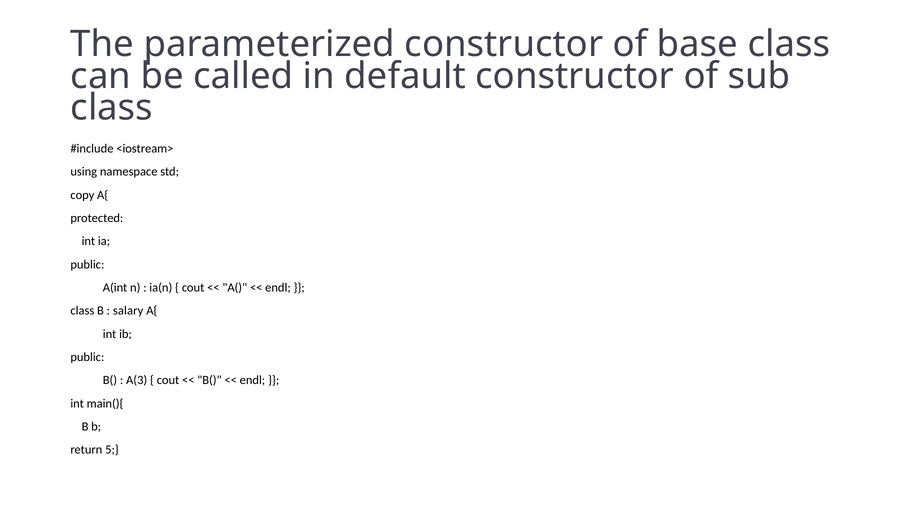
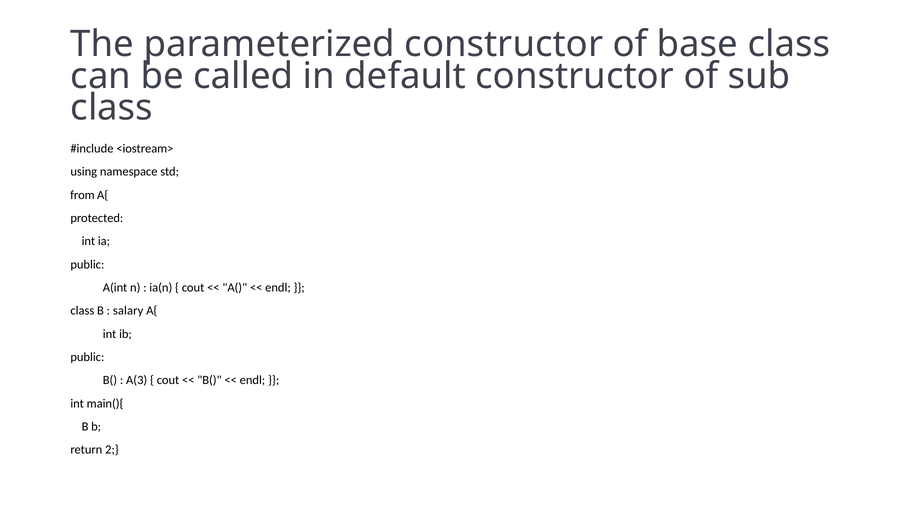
copy: copy -> from (82, 195)
5: 5 -> 2 (112, 450)
